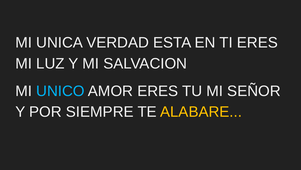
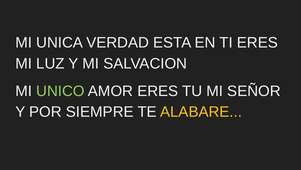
UNICO colour: light blue -> light green (60, 91)
